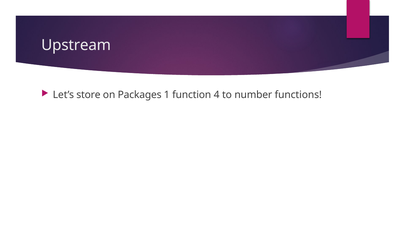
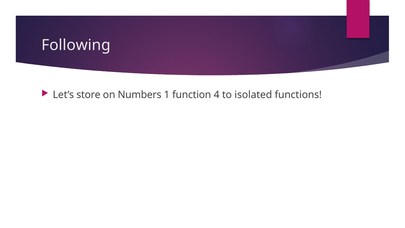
Upstream: Upstream -> Following (76, 45)
Packages: Packages -> Numbers (140, 95)
number: number -> isolated (253, 95)
